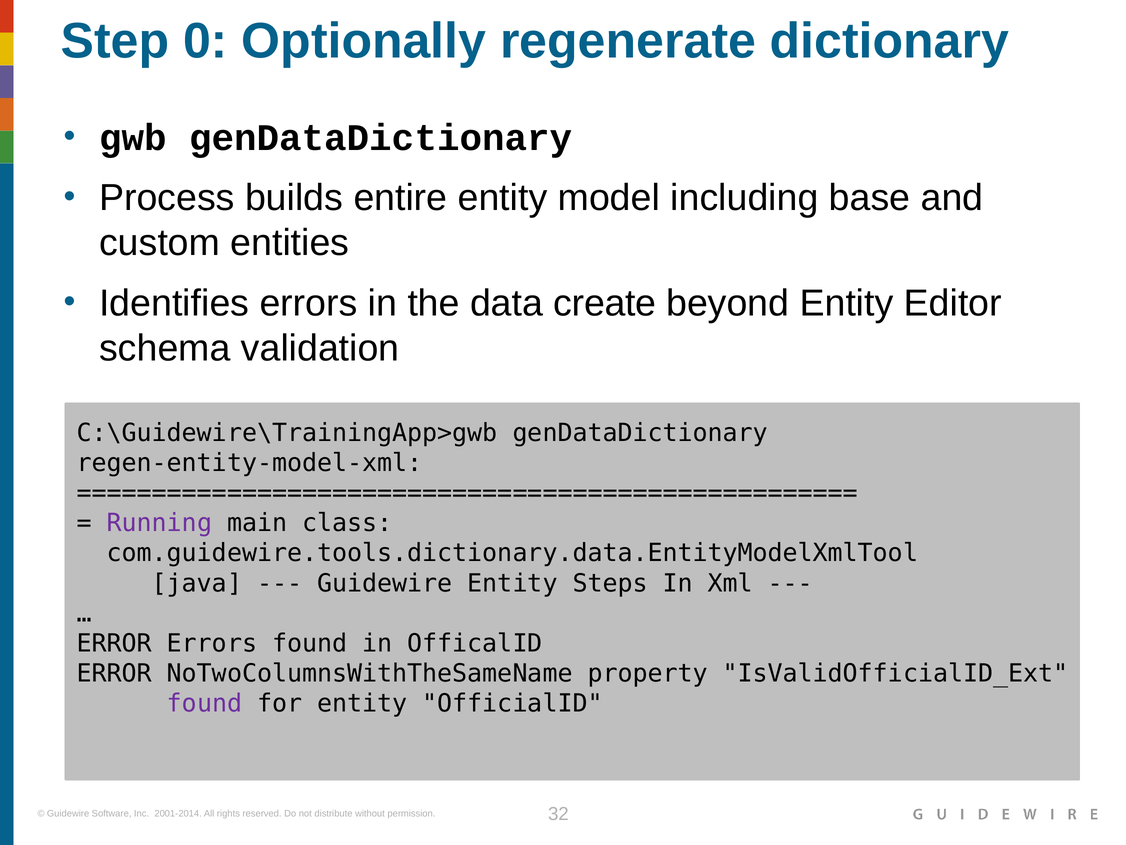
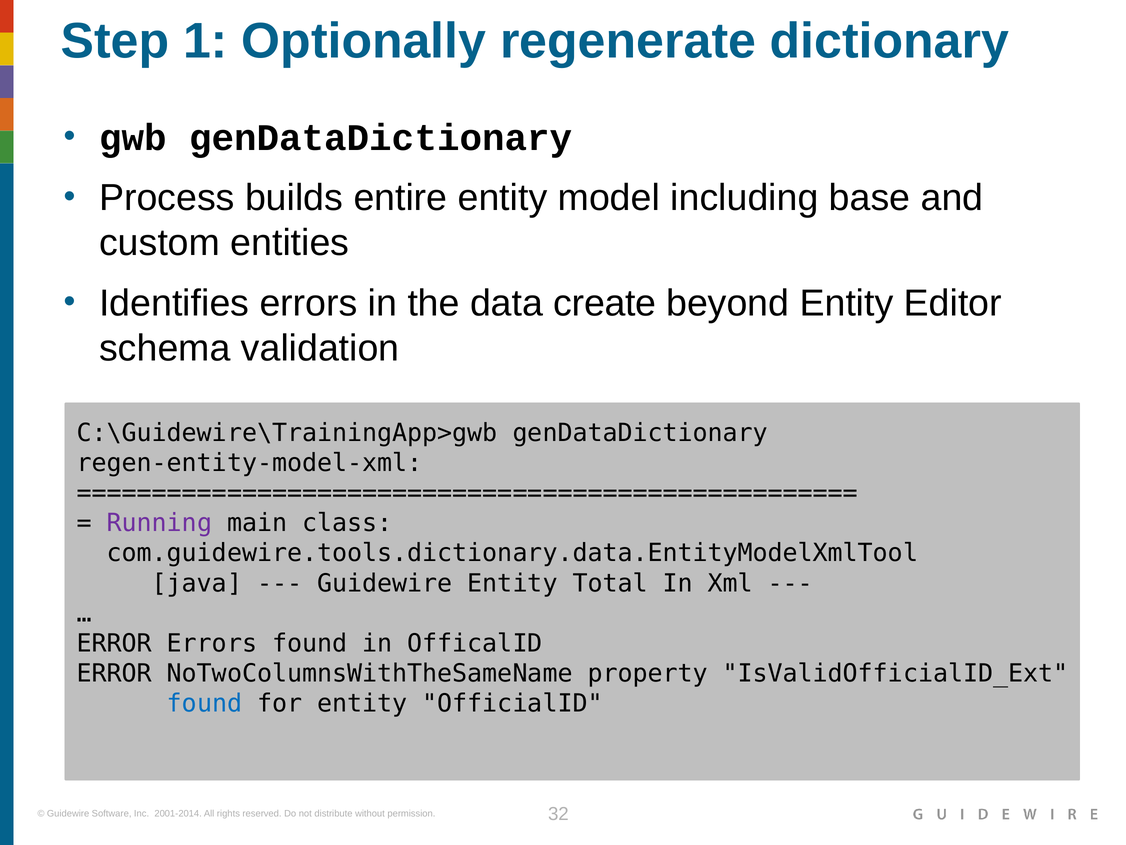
0: 0 -> 1 (205, 41)
Steps: Steps -> Total (610, 583)
found colour: purple -> blue (205, 703)
